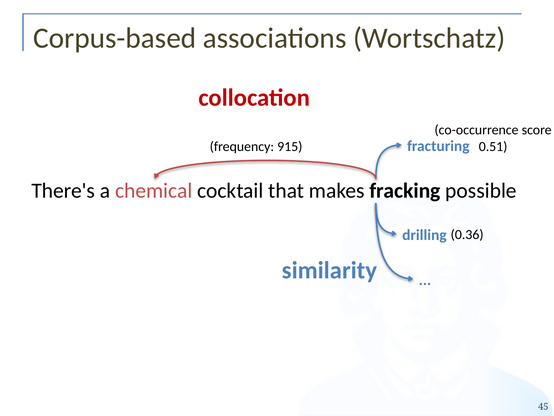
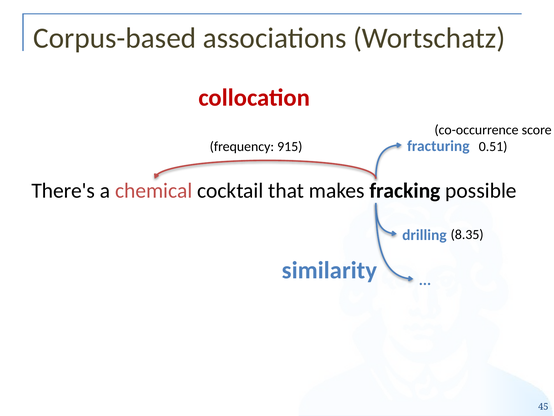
0.36: 0.36 -> 8.35 (467, 234)
